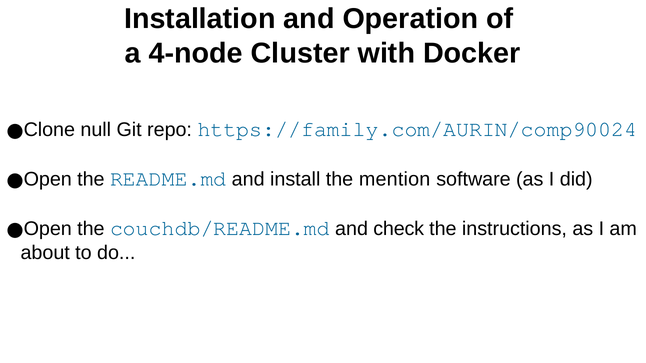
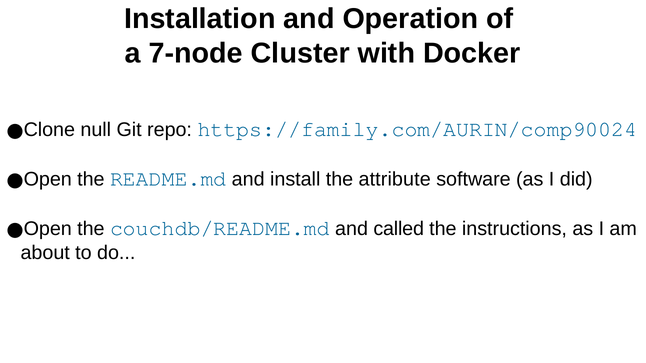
4-node: 4-node -> 7-node (196, 53)
mention: mention -> attribute (395, 180)
check: check -> called (399, 229)
